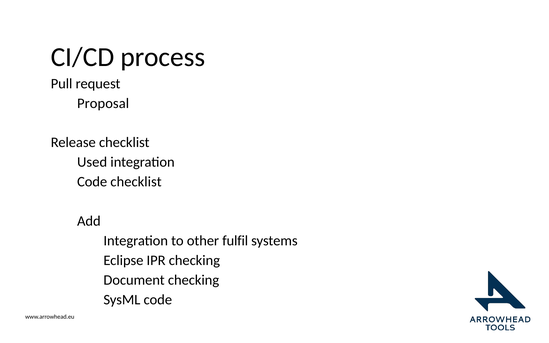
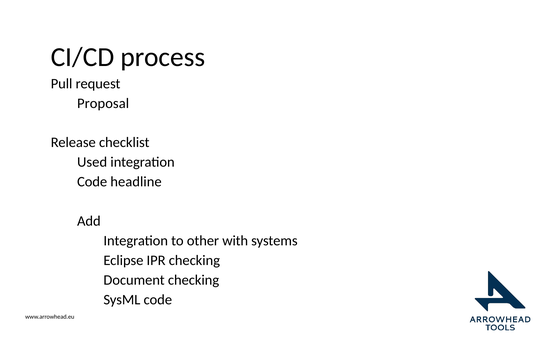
Code checklist: checklist -> headline (136, 182)
fulfil: fulfil -> with (235, 241)
